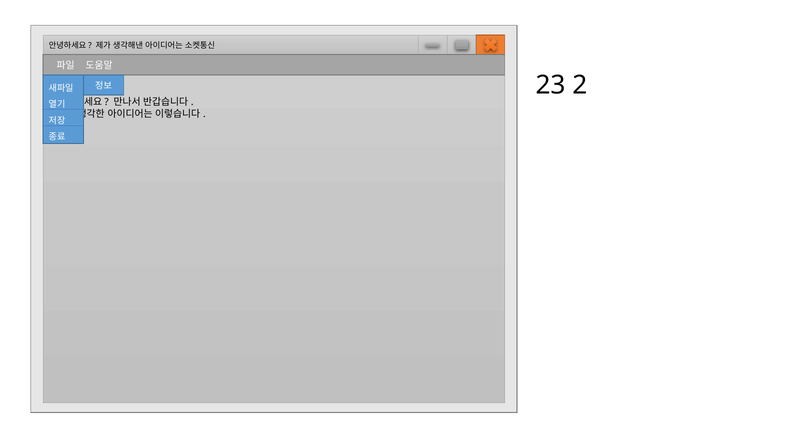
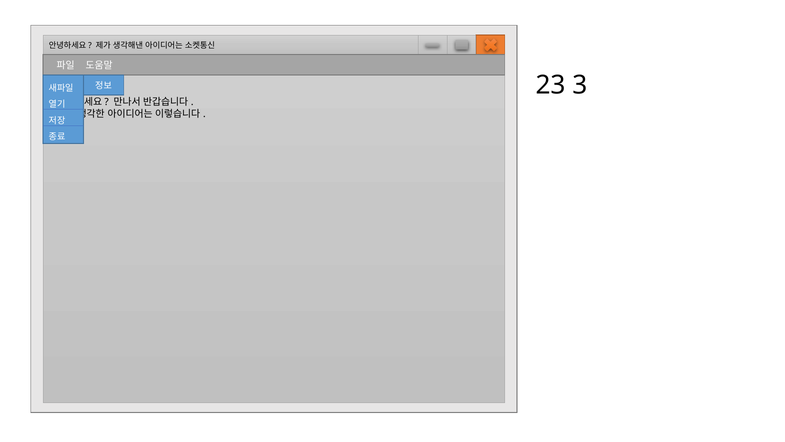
2: 2 -> 3 (580, 85)
